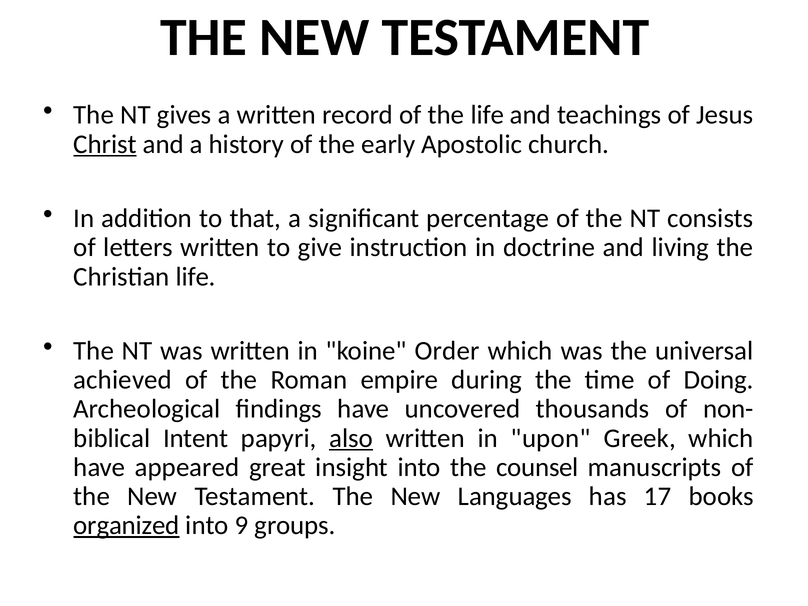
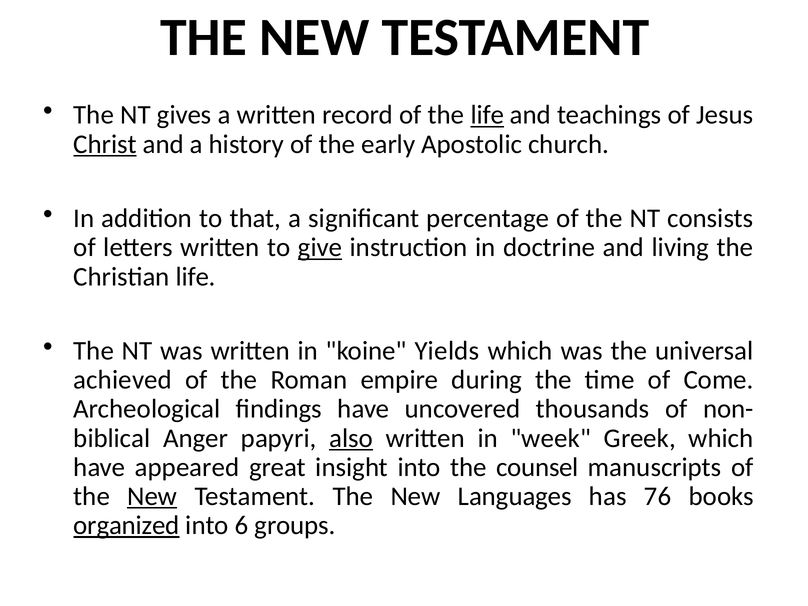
life underline: none -> present (487, 115)
give underline: none -> present (320, 248)
Order: Order -> Yields (447, 351)
Doing: Doing -> Come (719, 380)
Intent: Intent -> Anger (196, 438)
upon: upon -> week (551, 438)
New underline: none -> present (152, 496)
17: 17 -> 76 (658, 496)
9: 9 -> 6 (241, 525)
